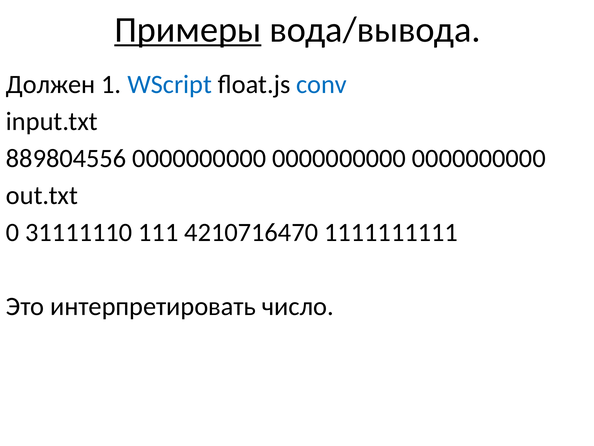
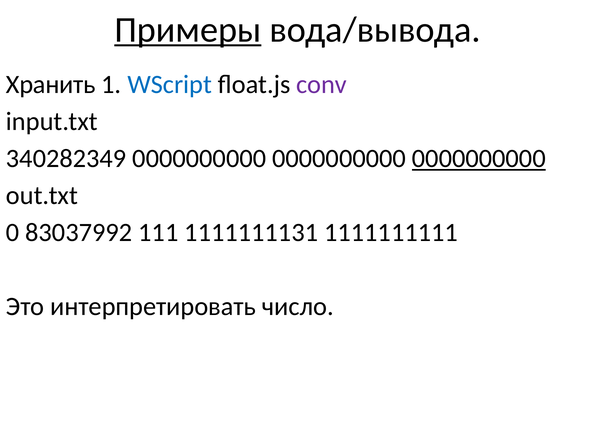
Должен: Должен -> Хранить (51, 84)
conv colour: blue -> purple (322, 84)
889804556: 889804556 -> 340282349 (66, 158)
0000000000 underline: none -> present (479, 158)
31111110: 31111110 -> 83037992 (79, 232)
4210716470: 4210716470 -> 1111111131 (251, 232)
